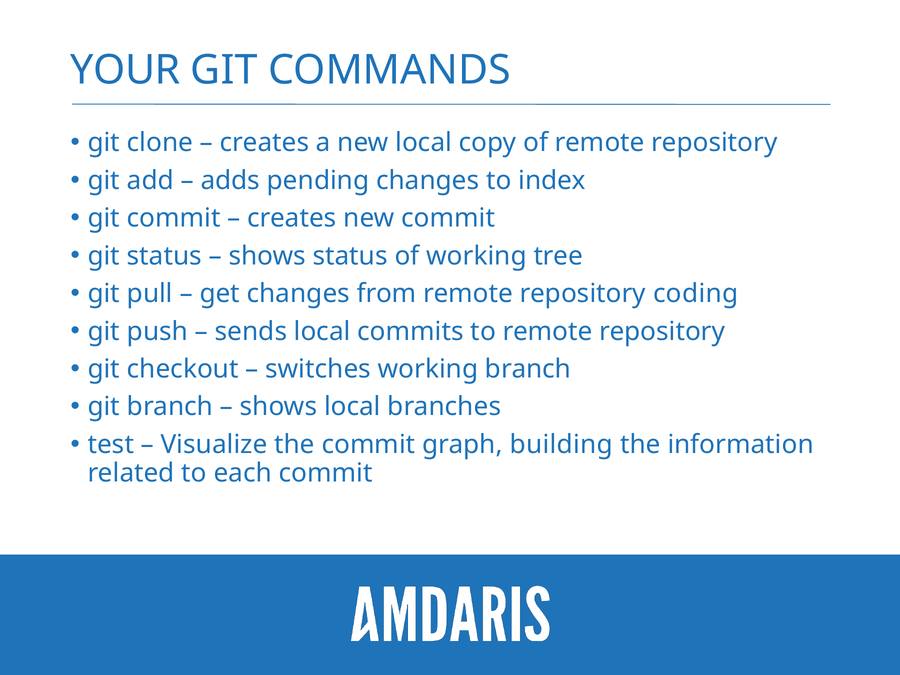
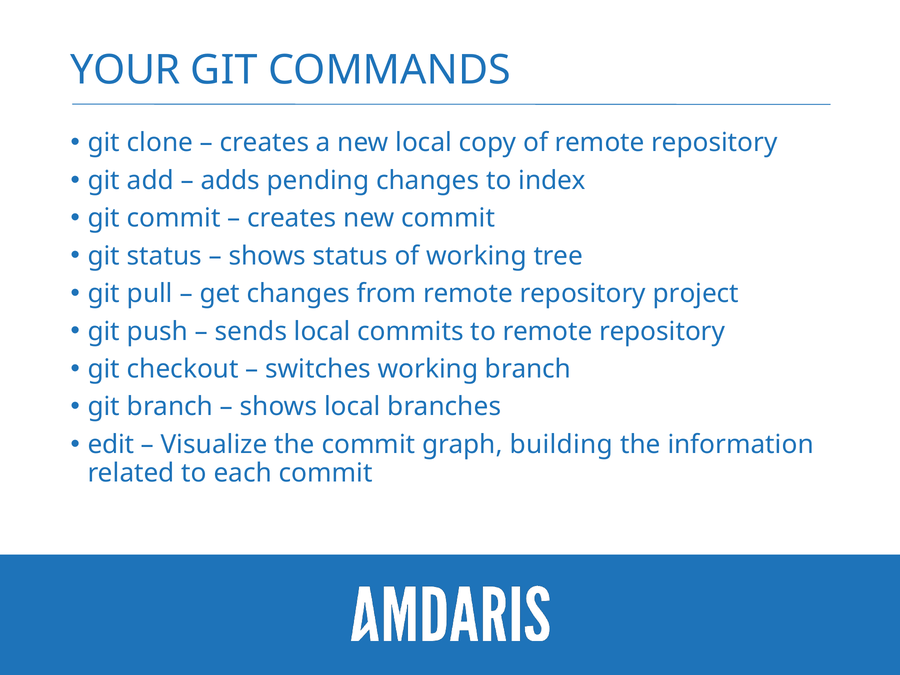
coding: coding -> project (696, 294)
test: test -> edit (111, 445)
